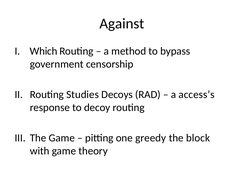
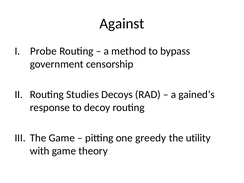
Which: Which -> Probe (43, 51)
access’s: access’s -> gained’s (197, 95)
block: block -> utility (198, 138)
